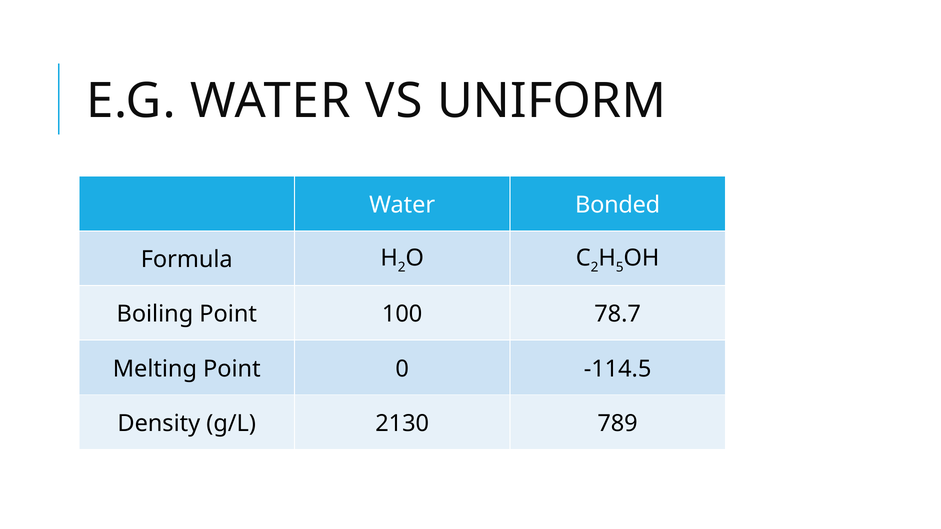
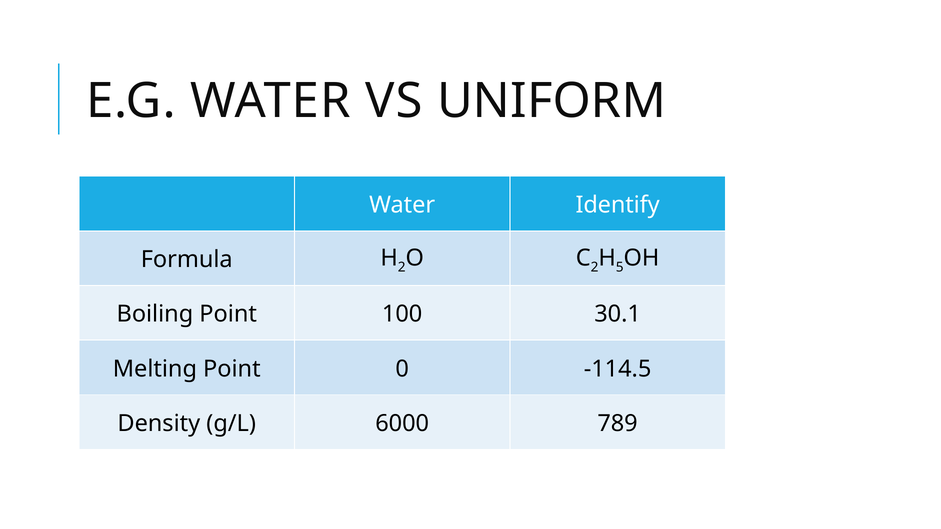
Bonded: Bonded -> Identify (618, 205)
78.7: 78.7 -> 30.1 (618, 314)
2130: 2130 -> 6000 (402, 424)
